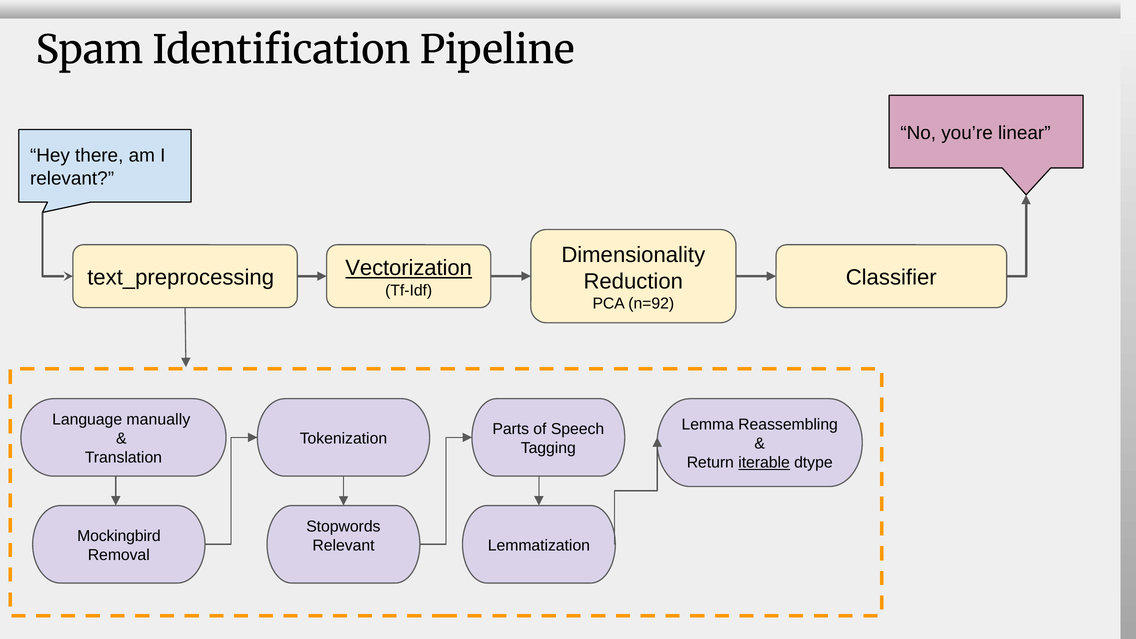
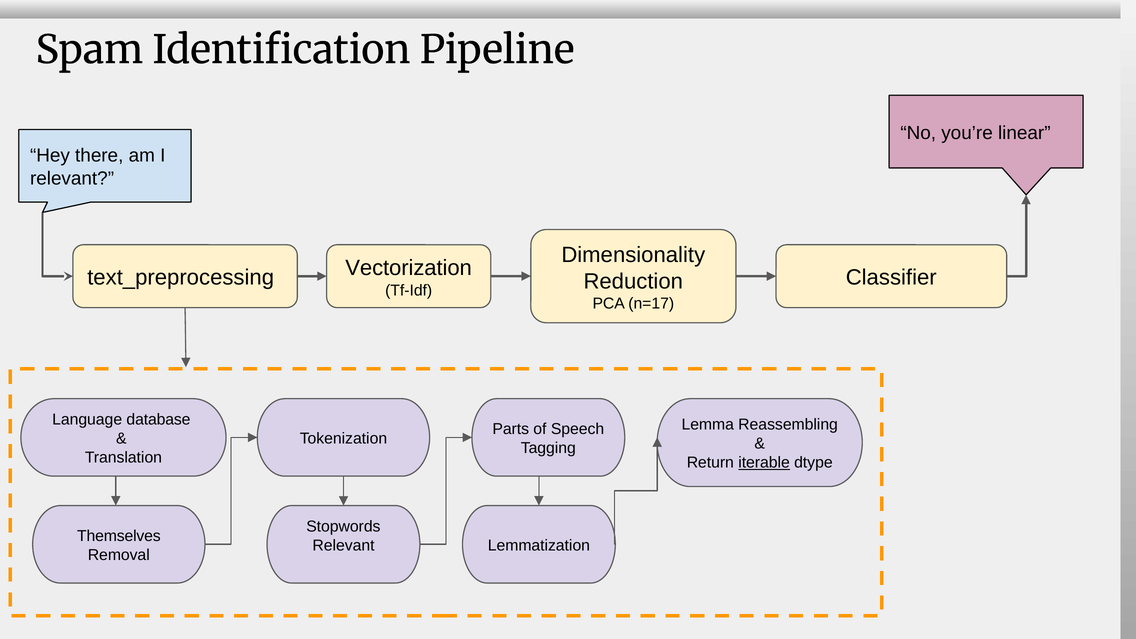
Vectorization underline: present -> none (409, 268)
n=92: n=92 -> n=17 (651, 304)
manually: manually -> database (158, 420)
Mockingbird: Mockingbird -> Themselves (119, 536)
